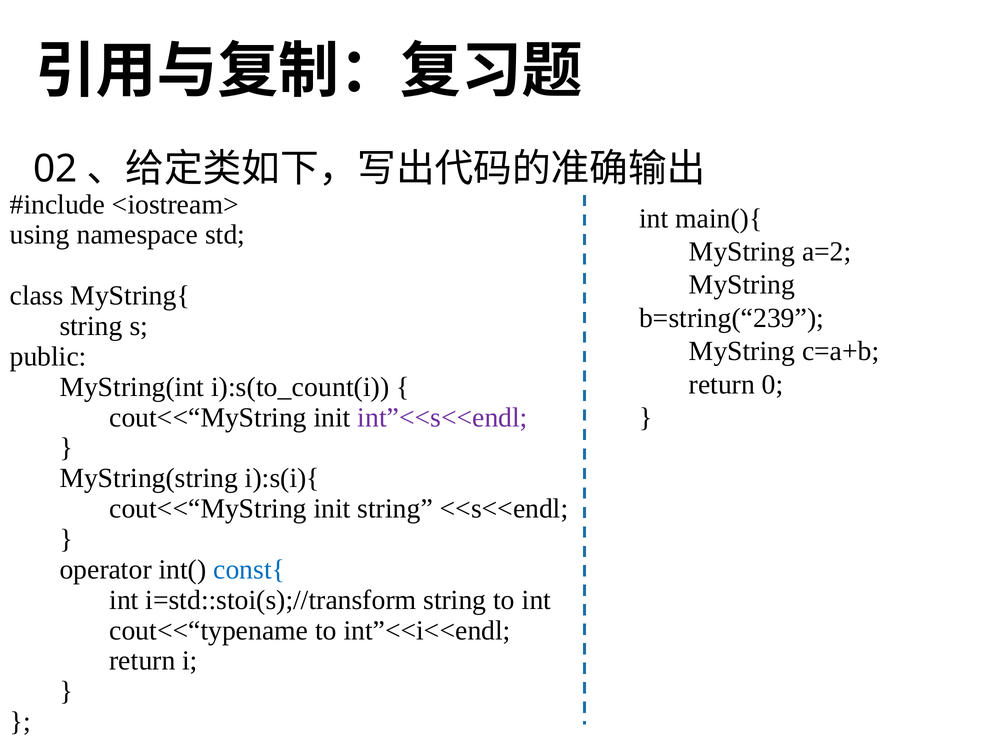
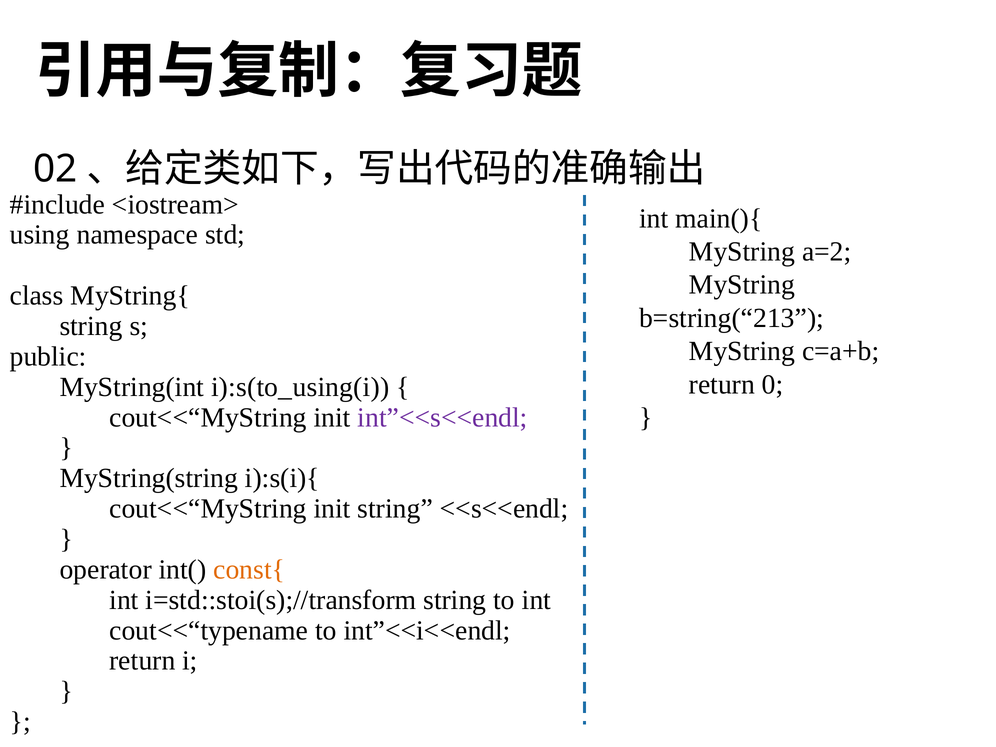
b=string(“239: b=string(“239 -> b=string(“213 (732, 318)
i):s(to_count(i: i):s(to_count(i -> i):s(to_using(i (300, 387)
const{ colour: blue -> orange (249, 570)
